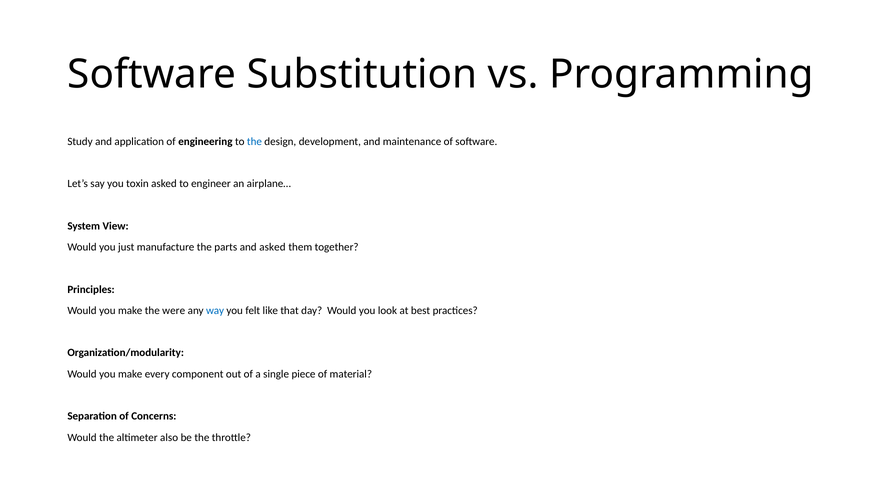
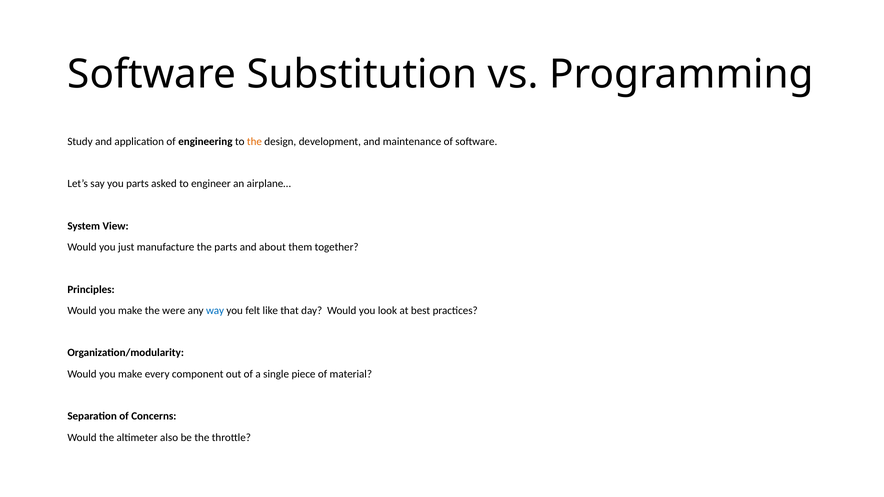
the colour: blue -> orange (254, 142)
you toxin: toxin -> parts (137, 184)
and asked: asked -> about (272, 247)
